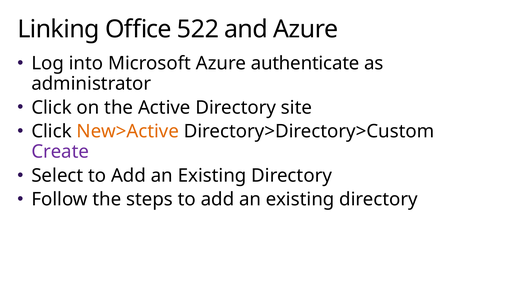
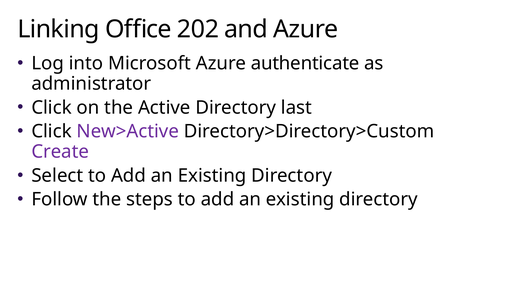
522: 522 -> 202 (198, 29)
site: site -> last (296, 108)
New>Active colour: orange -> purple (128, 132)
